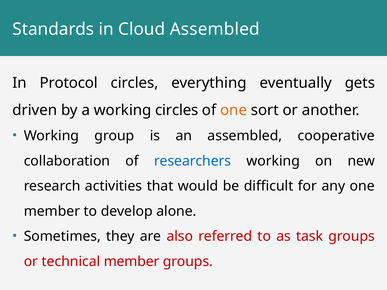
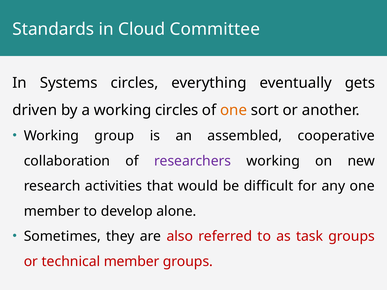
Cloud Assembled: Assembled -> Committee (215, 29)
Protocol: Protocol -> Systems (69, 83)
researchers colour: blue -> purple (193, 161)
